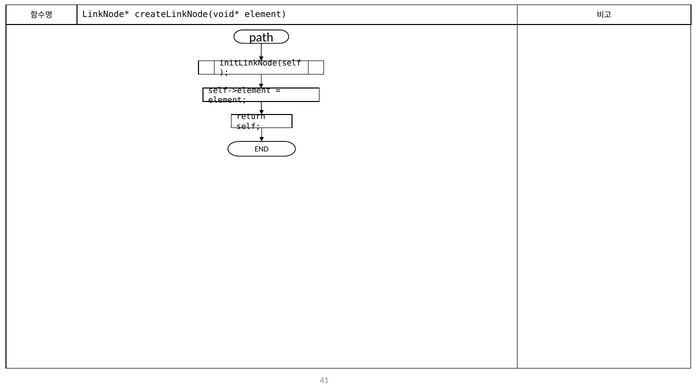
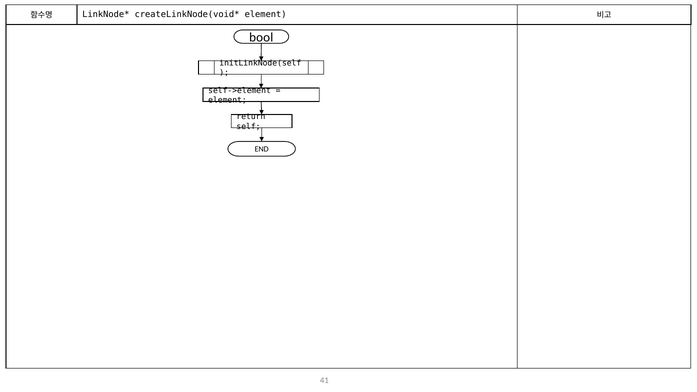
path: path -> bool (261, 38)
